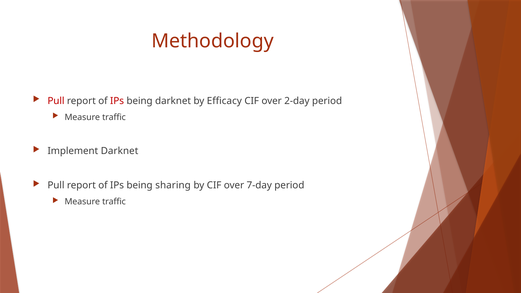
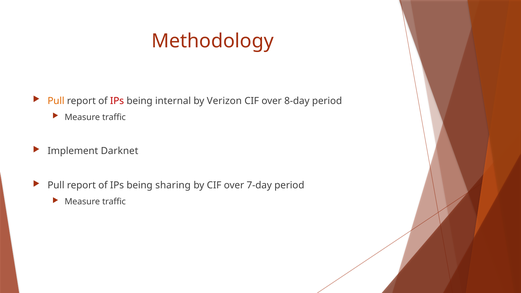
Pull colour: red -> orange (56, 101)
being darknet: darknet -> internal (173, 101)
Efficacy: Efficacy -> Verizon (224, 101)
2-day: 2-day -> 8-day (297, 101)
